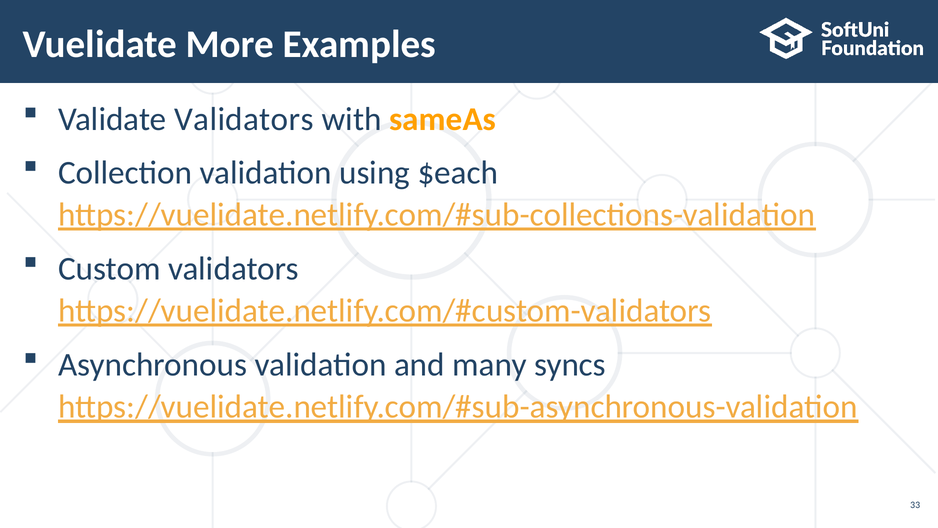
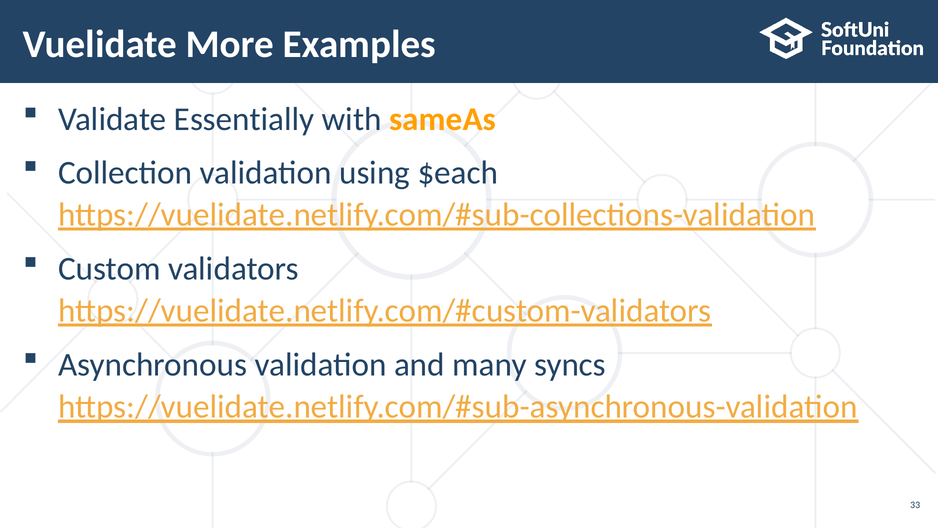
Validate Validators: Validators -> Essentially (244, 119)
